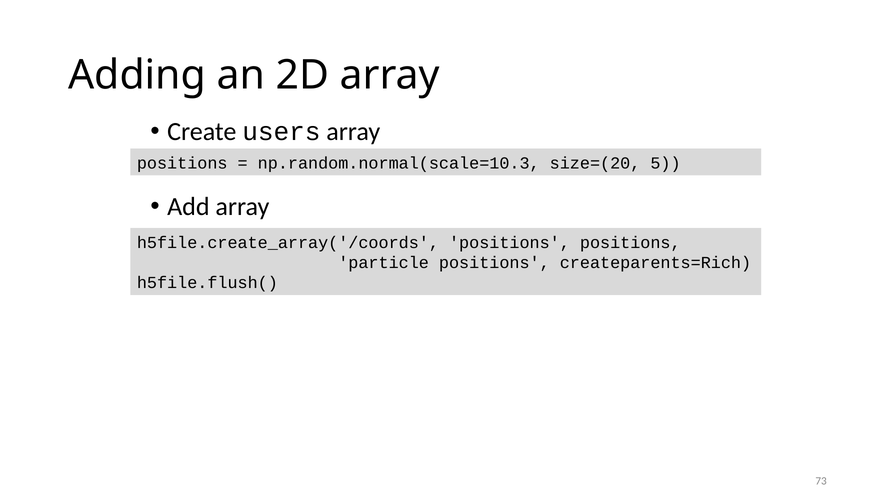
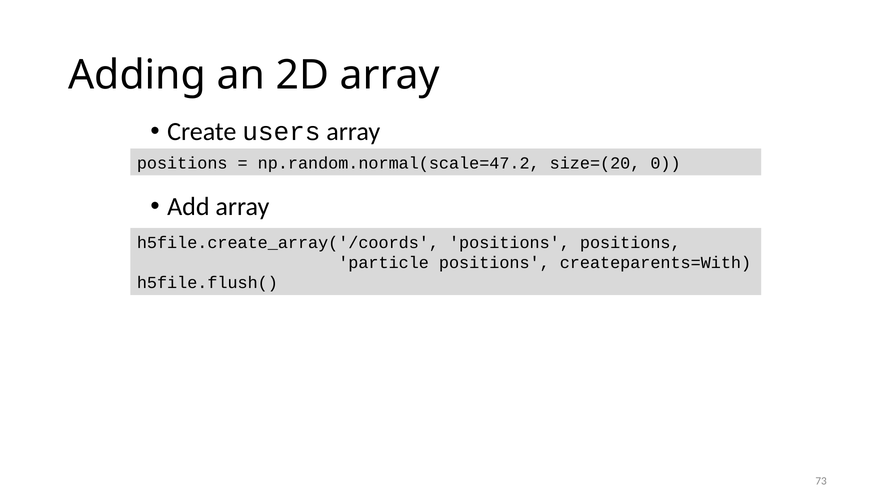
np.random.normal(scale=10.3: np.random.normal(scale=10.3 -> np.random.normal(scale=47.2 (399, 163)
5: 5 -> 0 (666, 163)
createparents=Rich: createparents=Rich -> createparents=With (655, 262)
